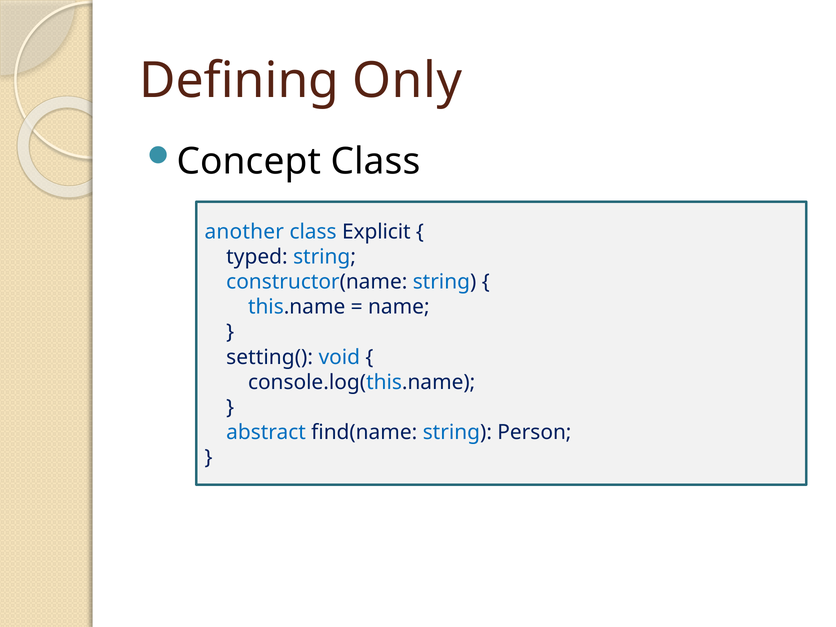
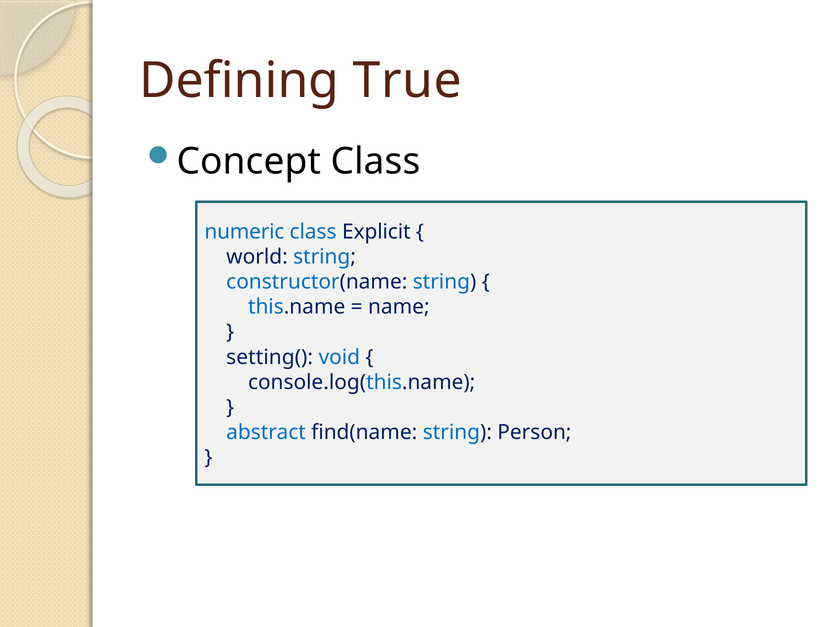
Only: Only -> True (407, 81)
another: another -> numeric (244, 232)
typed: typed -> world (257, 257)
